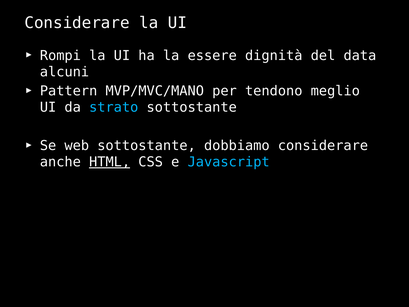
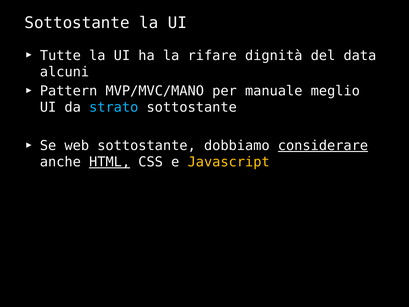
Considerare: Considerare -> Sottostante (77, 23)
Rompi: Rompi -> Tutte (60, 55)
essere: essere -> rifare (212, 55)
tendono: tendono -> manuale (274, 91)
considerare underline: none -> present (323, 145)
Javascript colour: light blue -> yellow (229, 162)
